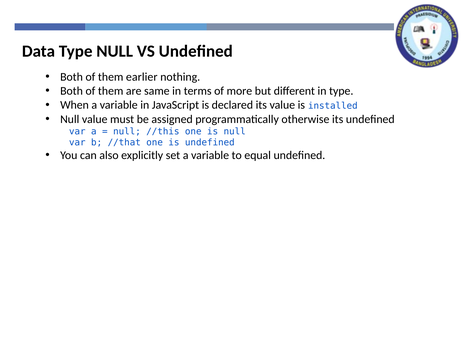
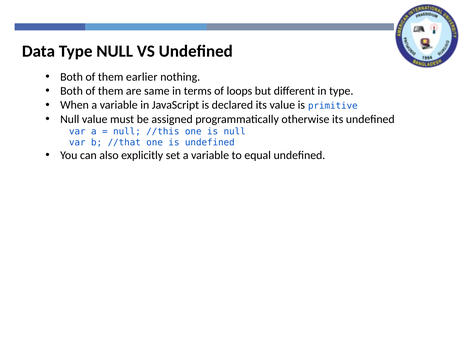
more: more -> loops (239, 91)
installed: installed -> primitive (333, 106)
